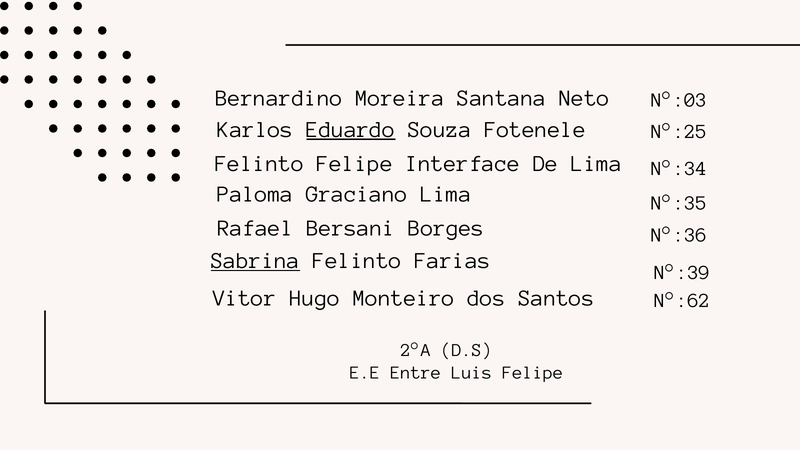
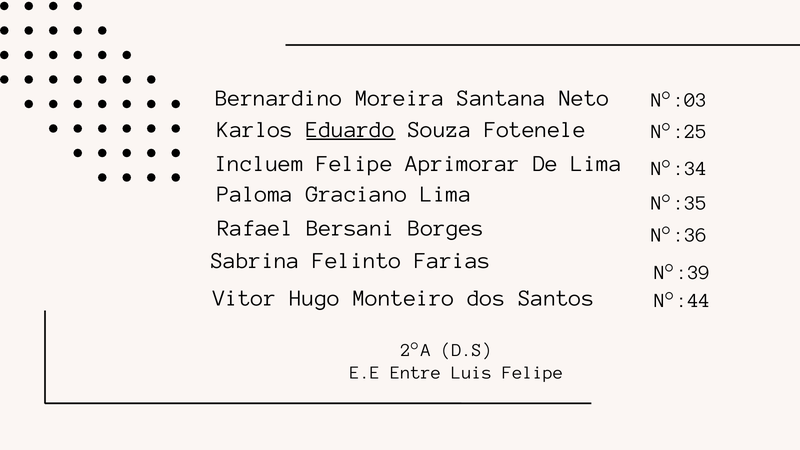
Felinto: Felinto -> Incluem (260, 163)
Interface: Interface -> Aprimorar (463, 163)
Sabrina underline: present -> none (256, 260)
N°:62: N°:62 -> N°:44 (682, 300)
